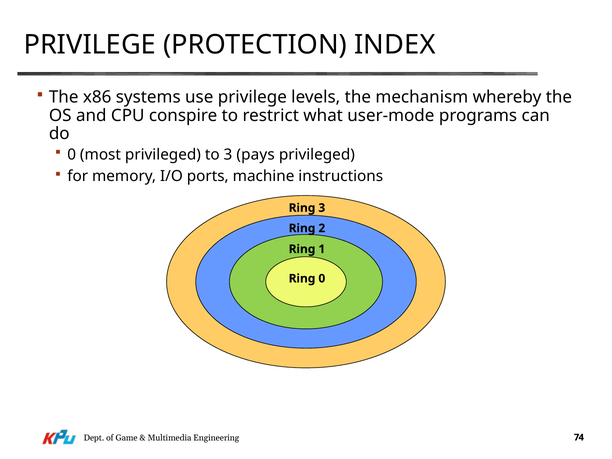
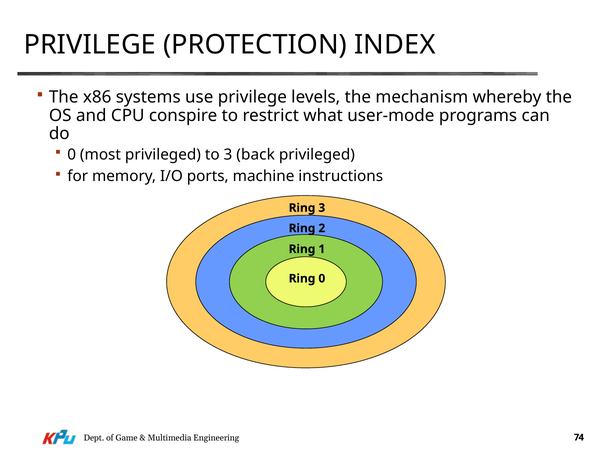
pays: pays -> back (256, 155)
